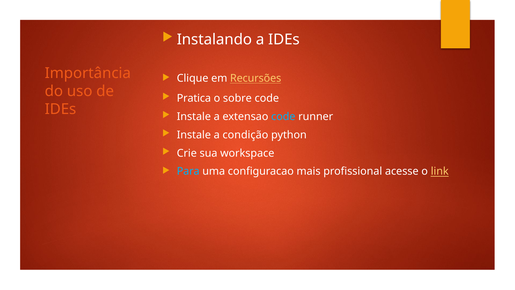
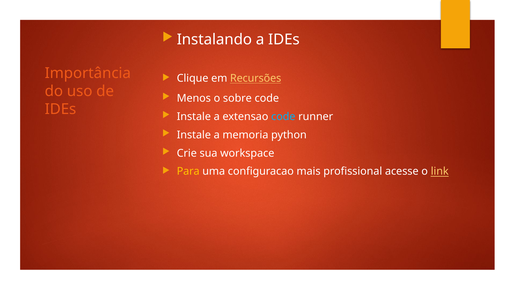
Pratica: Pratica -> Menos (194, 98)
condição: condição -> memoria (245, 135)
Para colour: light blue -> yellow (188, 171)
